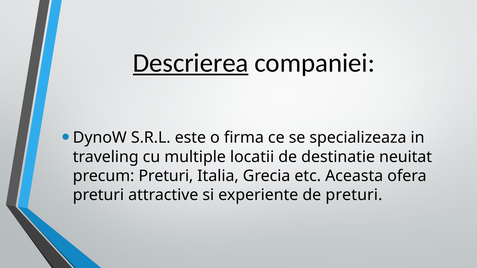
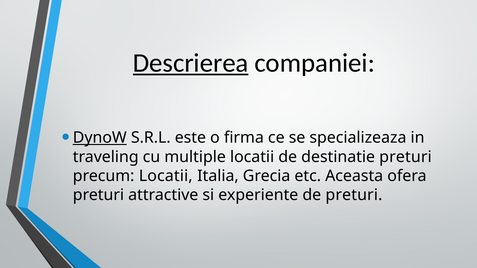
DynoW underline: none -> present (100, 138)
destinatie neuitat: neuitat -> preturi (405, 157)
precum Preturi: Preturi -> Locatii (166, 176)
